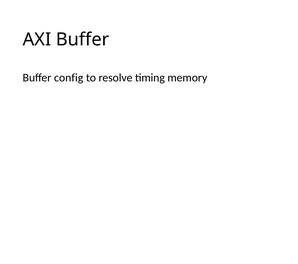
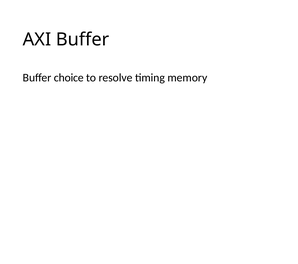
config: config -> choice (69, 78)
